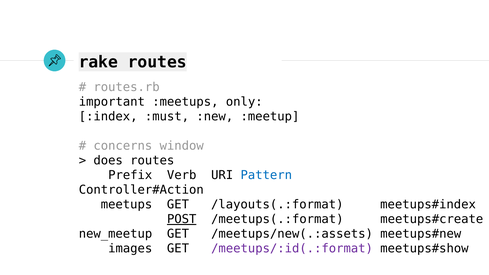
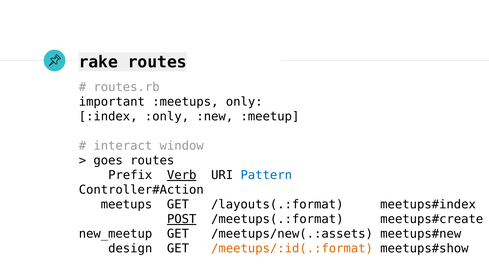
:must: :must -> :only (167, 117)
concerns: concerns -> interact (123, 146)
does: does -> goes (108, 161)
Verb underline: none -> present (182, 175)
images: images -> design (130, 249)
/meetups/:id(.:format colour: purple -> orange (292, 249)
